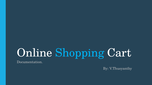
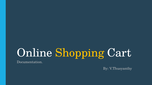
Shopping colour: light blue -> yellow (80, 53)
